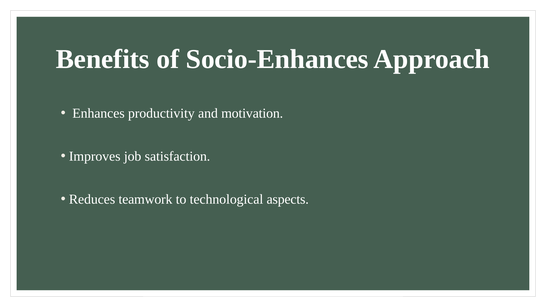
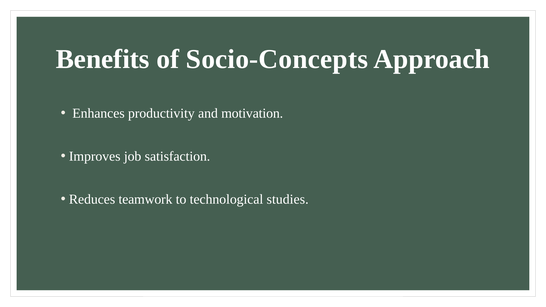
Socio-Enhances: Socio-Enhances -> Socio-Concepts (277, 59)
aspects: aspects -> studies (288, 199)
